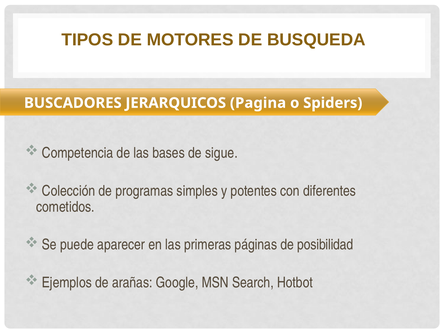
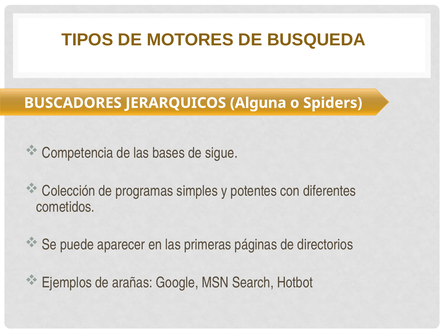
Pagina: Pagina -> Alguna (258, 103)
posibilidad: posibilidad -> directorios (325, 245)
